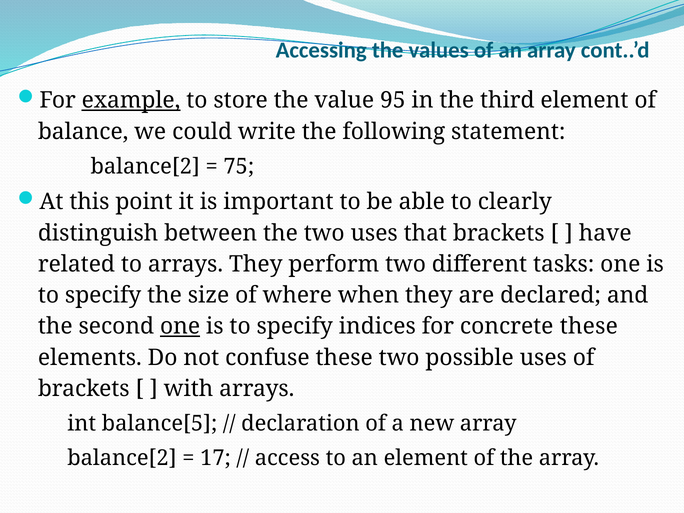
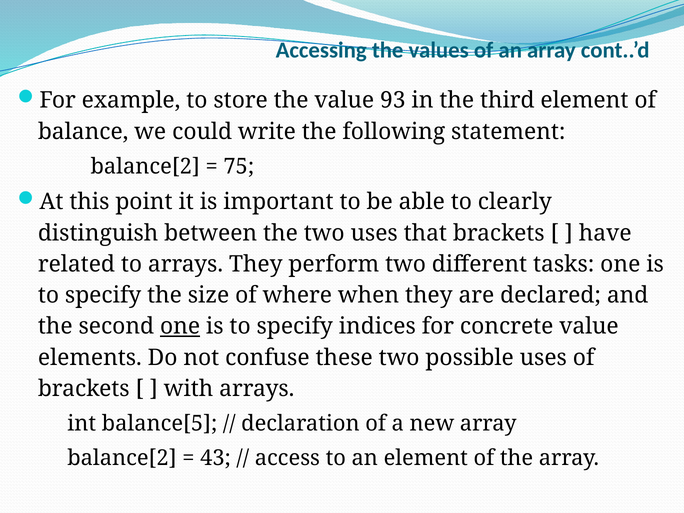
example underline: present -> none (131, 100)
95: 95 -> 93 (393, 100)
concrete these: these -> value (589, 326)
17: 17 -> 43 (216, 458)
